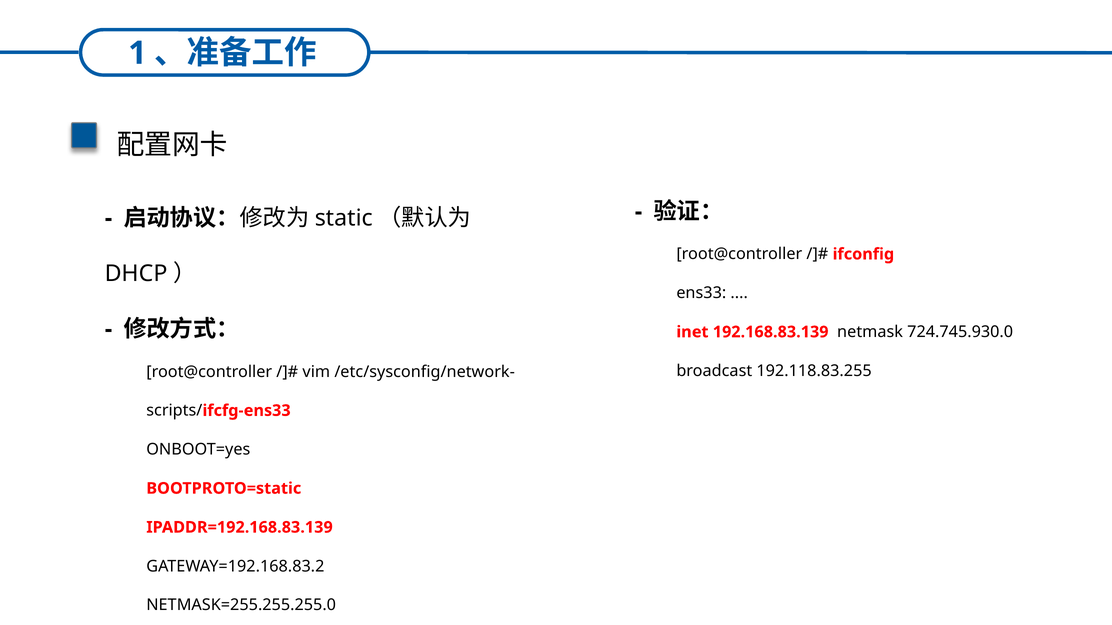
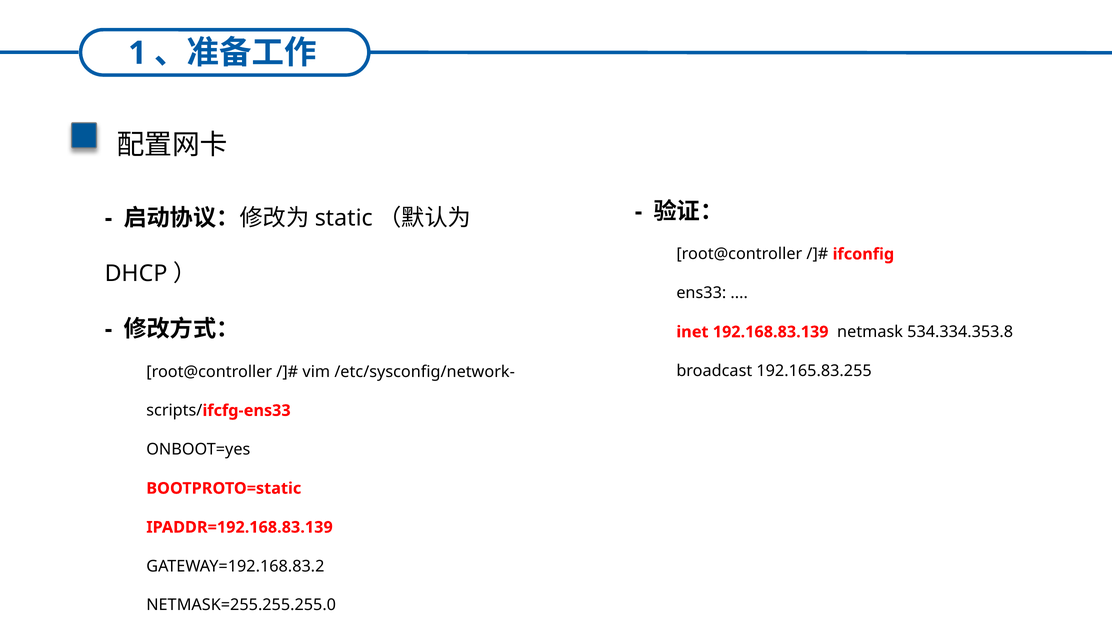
724.745.930.0: 724.745.930.0 -> 534.334.353.8 (960, 332)
192.118.83.255: 192.118.83.255 -> 192.165.83.255 (814, 371)
